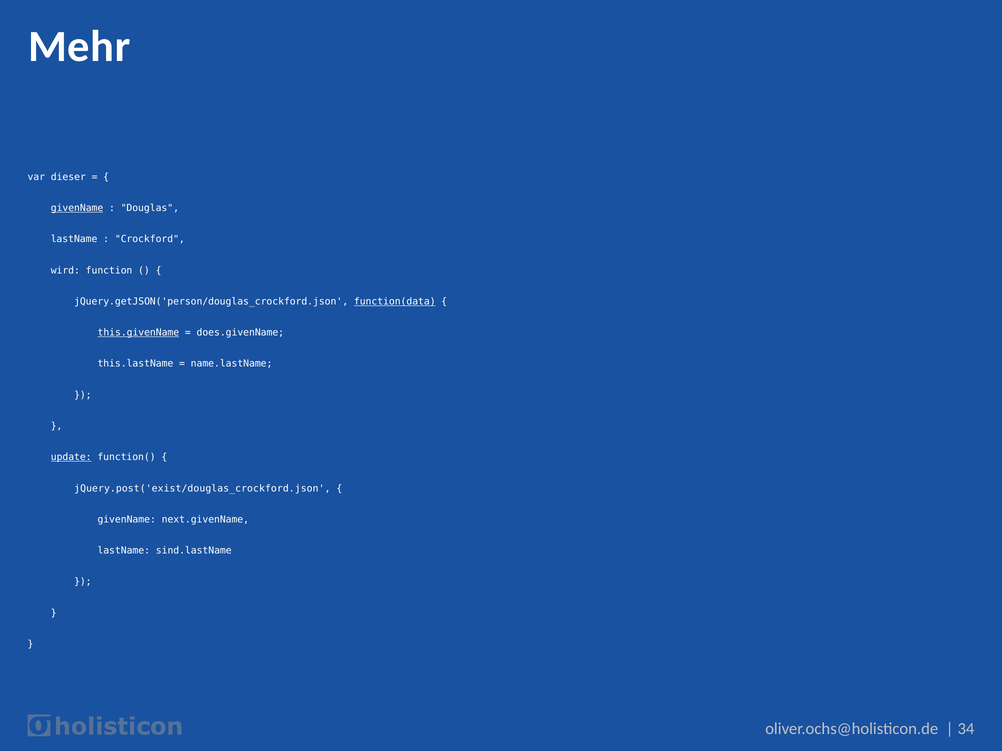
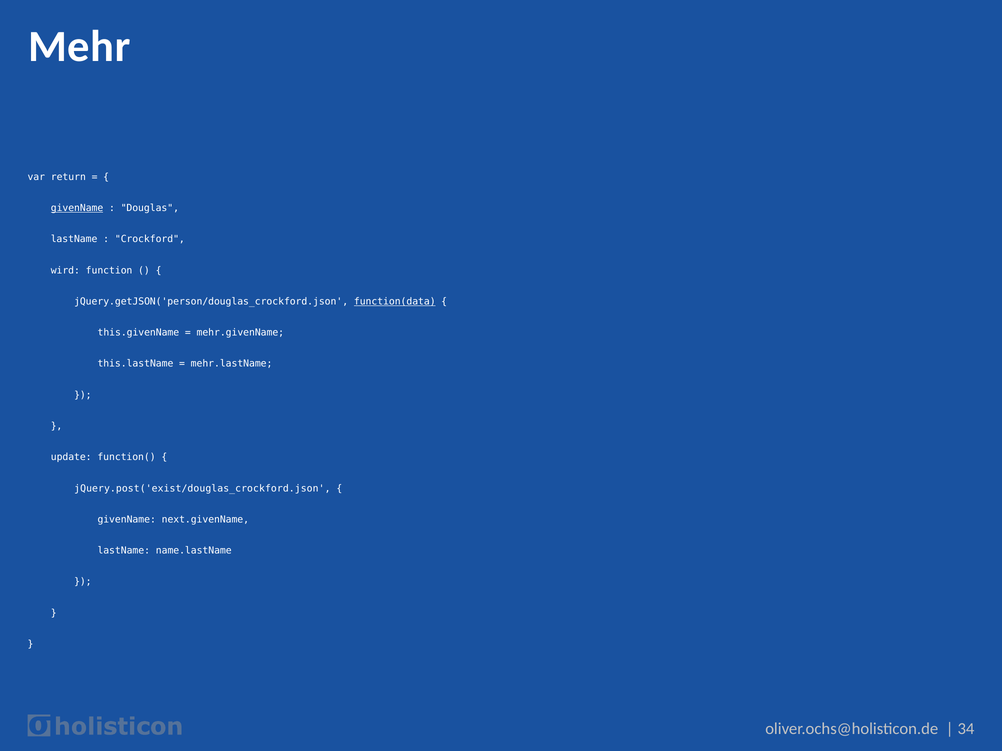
dieser: dieser -> return (68, 177)
this.givenName underline: present -> none (138, 333)
does.givenName: does.givenName -> mehr.givenName (240, 333)
name.lastName: name.lastName -> mehr.lastName (232, 364)
update underline: present -> none (71, 458)
sind.lastName: sind.lastName -> name.lastName (194, 551)
